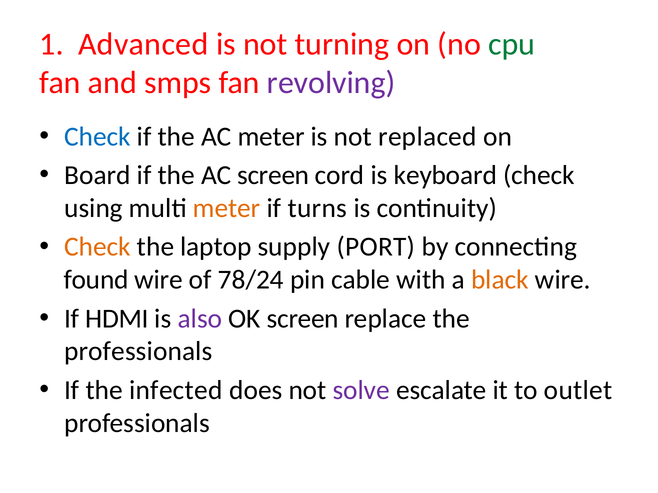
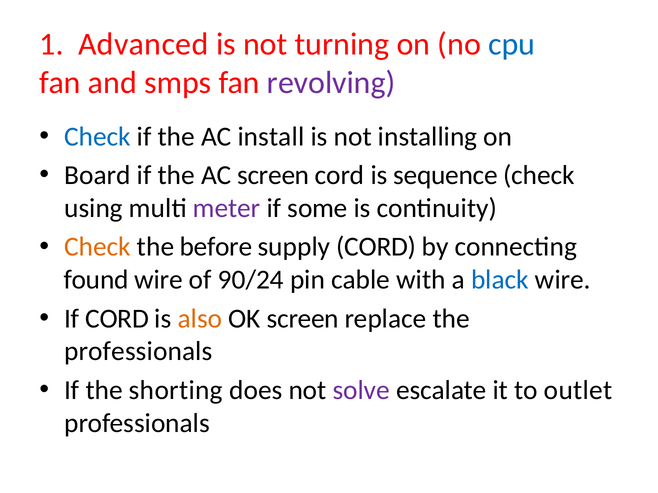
cpu colour: green -> blue (512, 44)
AC meter: meter -> install (271, 137)
replaced: replaced -> installing (428, 137)
keyboard: keyboard -> sequence (445, 176)
meter colour: orange -> purple (227, 208)
turns: turns -> some (318, 208)
laptop: laptop -> before (216, 247)
supply PORT: PORT -> CORD (376, 247)
78/24: 78/24 -> 90/24 (251, 280)
black colour: orange -> blue (500, 280)
If HDMI: HDMI -> CORD (117, 319)
also colour: purple -> orange (200, 319)
infected: infected -> shorting (176, 391)
